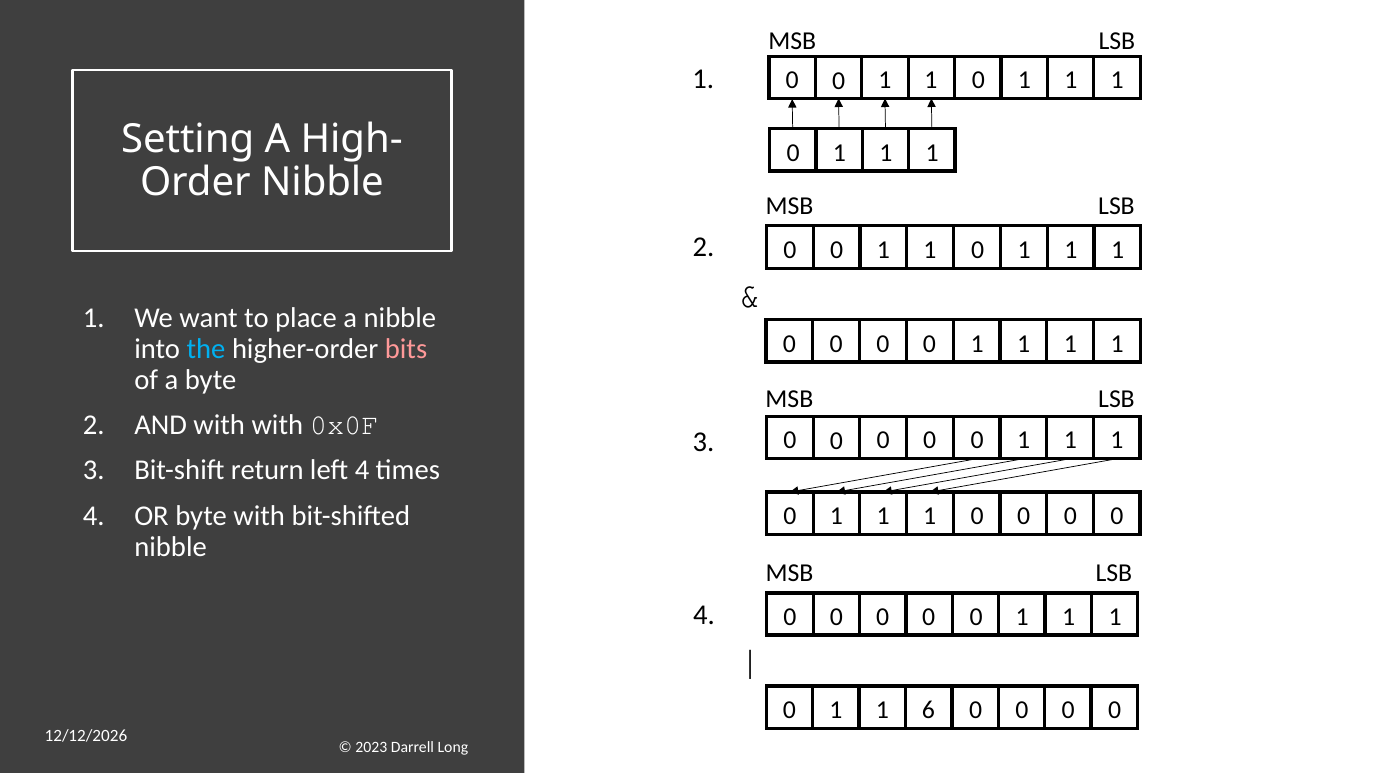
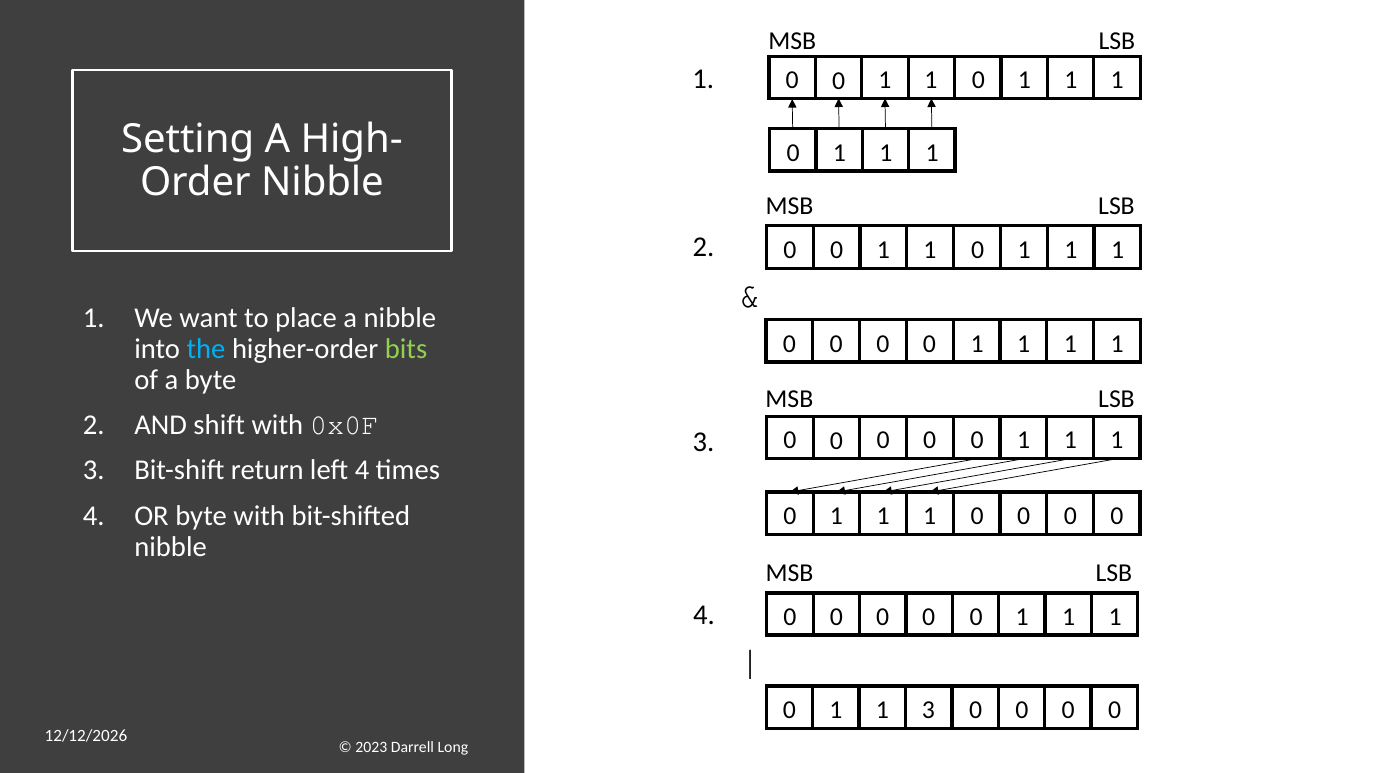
bits colour: pink -> light green (406, 349)
AND with: with -> shift (219, 425)
1 6: 6 -> 3 (928, 710)
